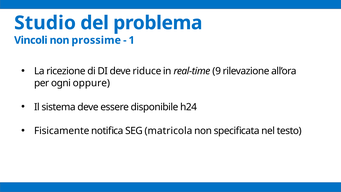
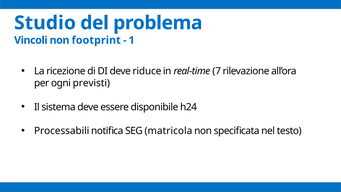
prossime: prossime -> footprint (96, 40)
9: 9 -> 7 (217, 71)
oppure: oppure -> previsti (91, 83)
Fisicamente: Fisicamente -> Processabili (62, 131)
